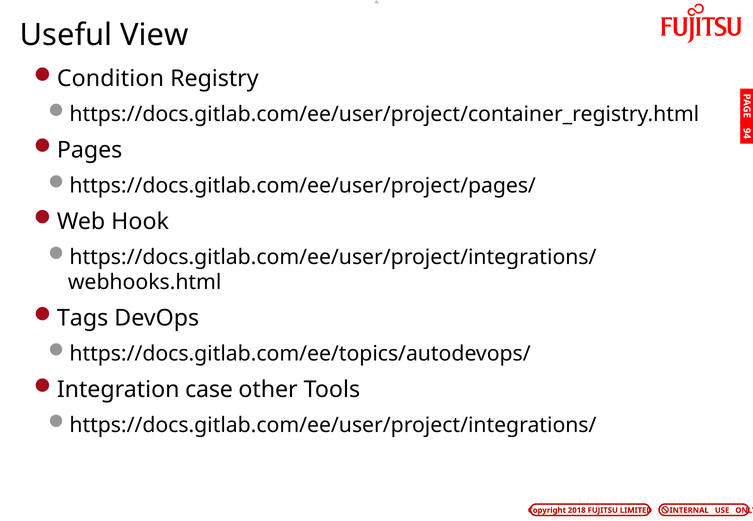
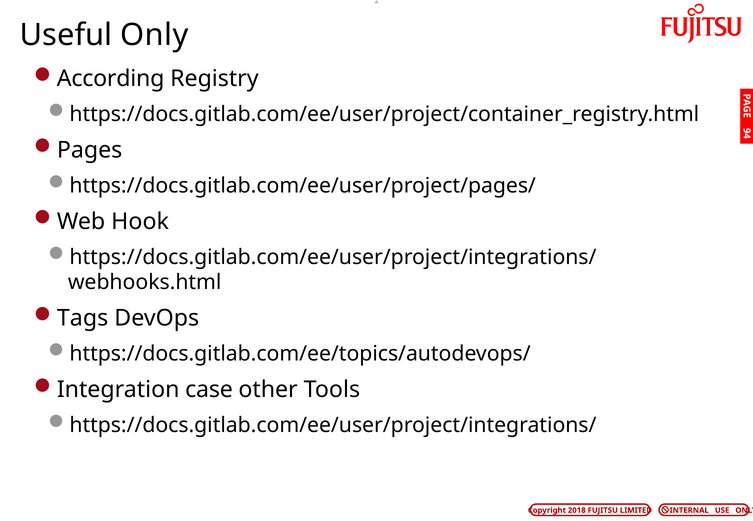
Useful View: View -> Only (154, 35)
Condition: Condition -> According (111, 79)
